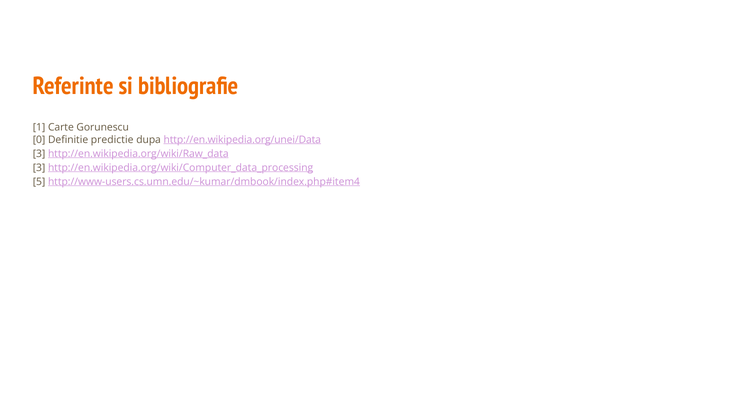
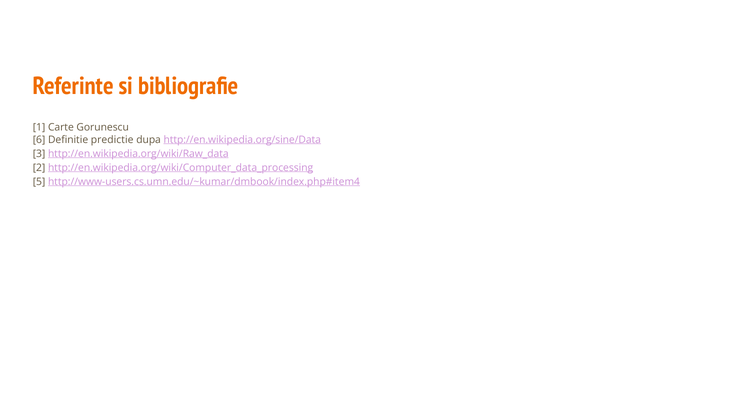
0: 0 -> 6 (39, 140)
http://en.wikipedia.org/unei/Data: http://en.wikipedia.org/unei/Data -> http://en.wikipedia.org/sine/Data (242, 140)
3: 3 -> 2 (39, 168)
